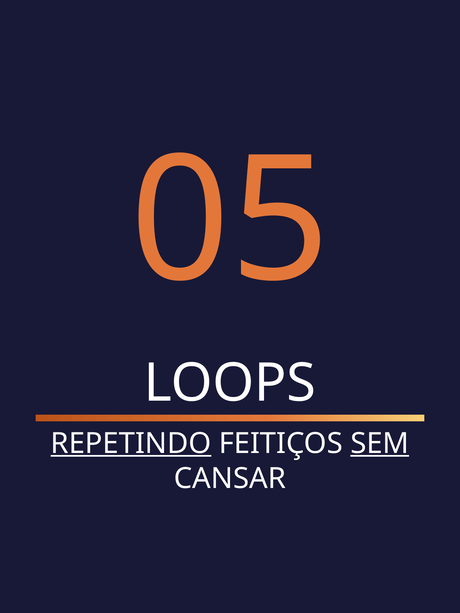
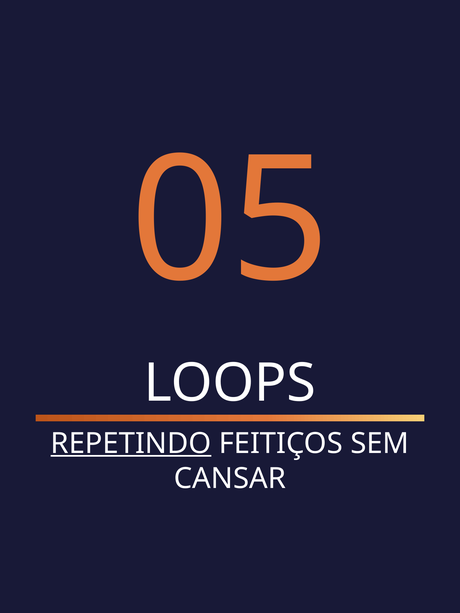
SEM underline: present -> none (380, 444)
